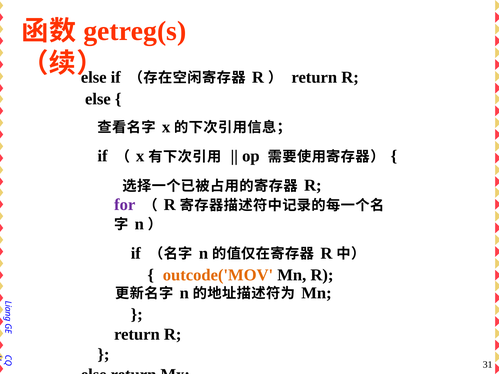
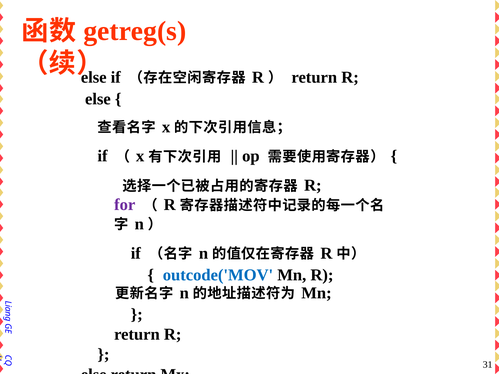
outcode('MOV colour: orange -> blue (218, 275)
